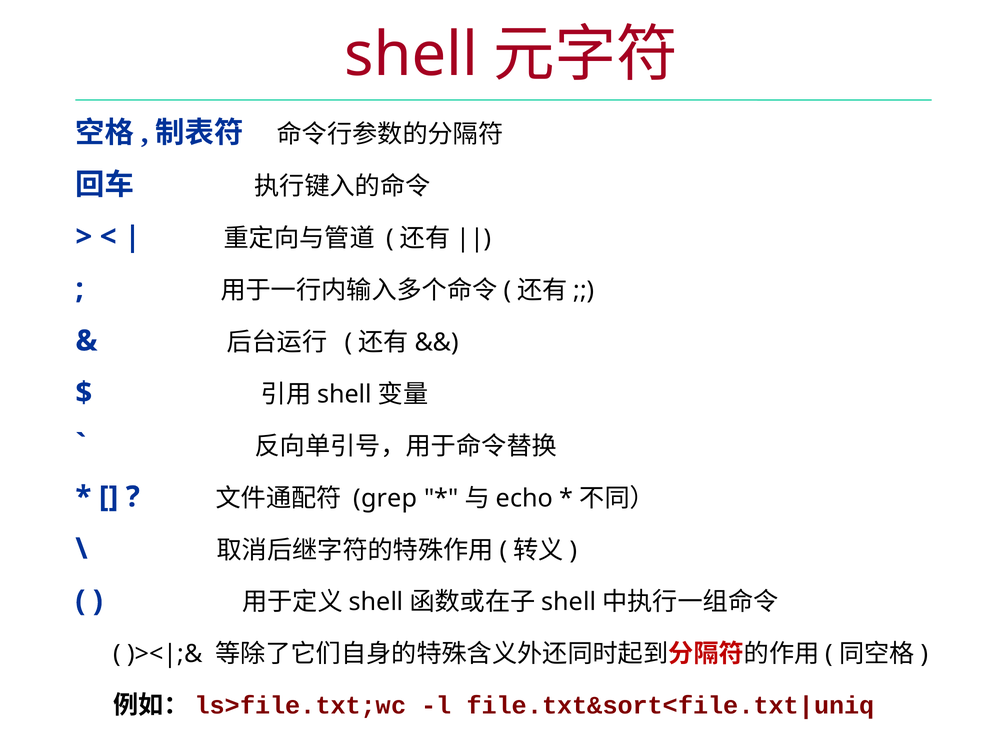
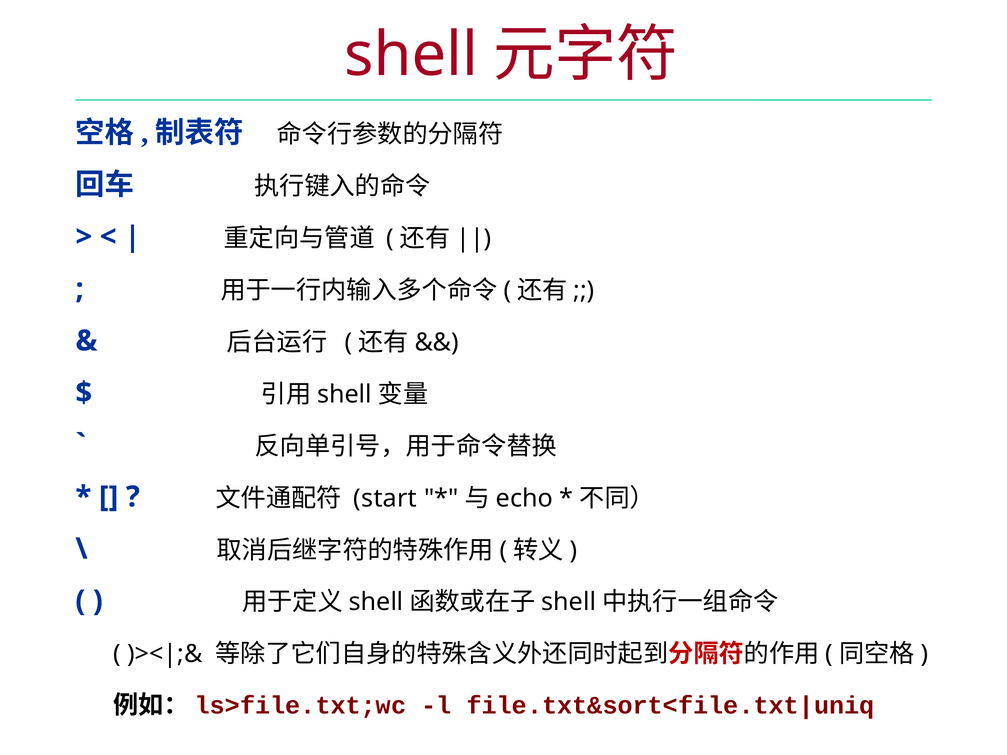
grep: grep -> start (385, 498)
